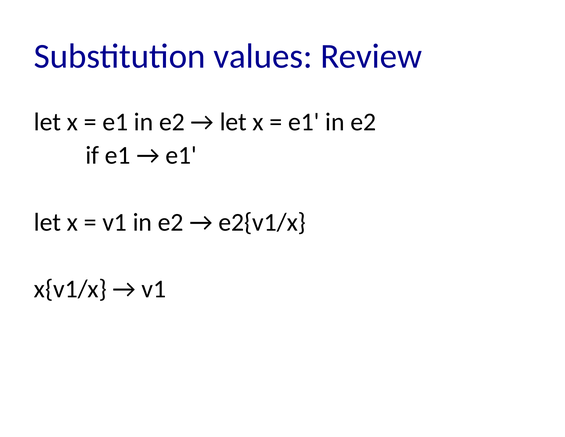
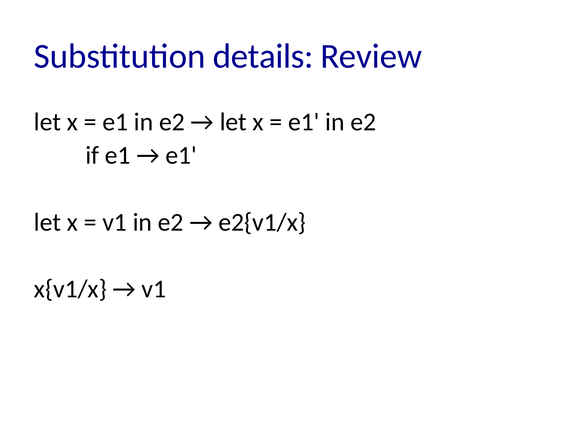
values: values -> details (263, 56)
